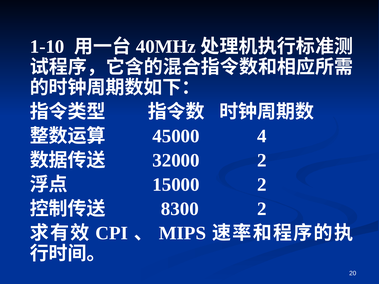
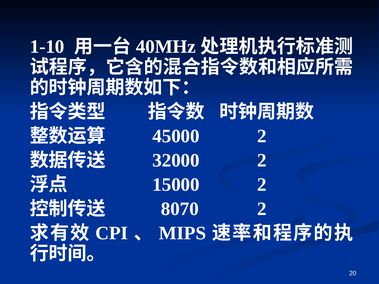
45000 4: 4 -> 2 (262, 136)
8300: 8300 -> 8070 (180, 209)
